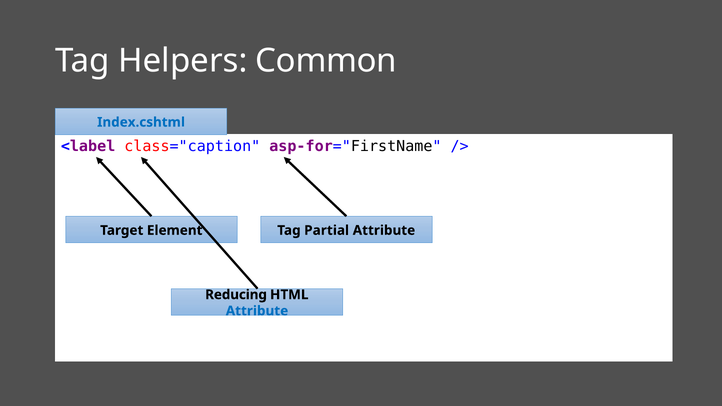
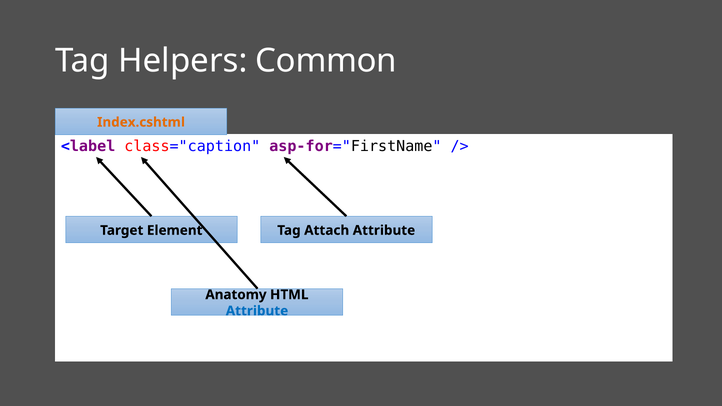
Index.cshtml colour: blue -> orange (141, 122)
Partial: Partial -> Attach (327, 230)
Reducing: Reducing -> Anatomy (236, 295)
